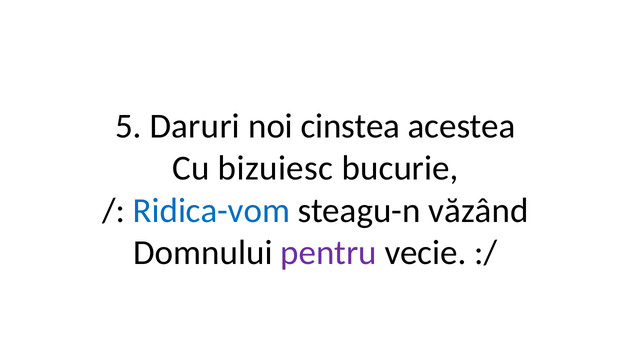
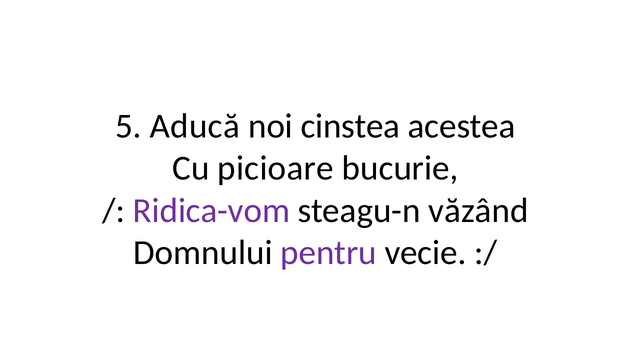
Daruri: Daruri -> Aducă (195, 126)
bizuiesc: bizuiesc -> picioare (276, 168)
Ridica-vom colour: blue -> purple (211, 210)
